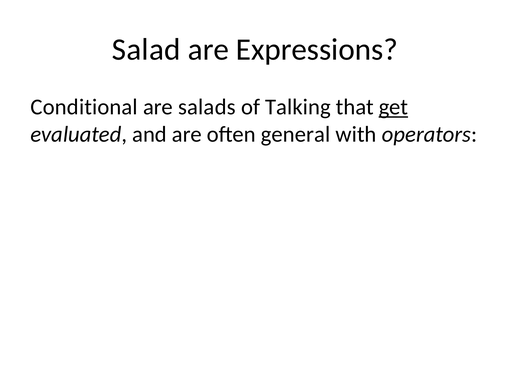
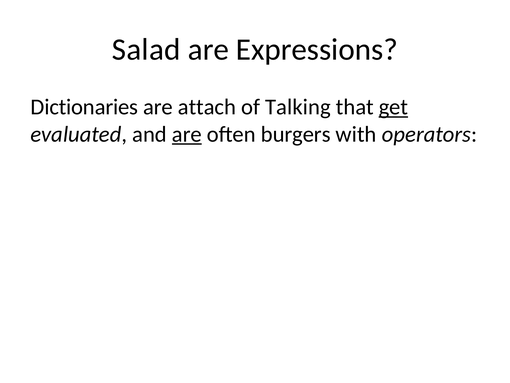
Conditional: Conditional -> Dictionaries (84, 107)
salads: salads -> attach (207, 107)
are underline: none -> present (187, 134)
general: general -> burgers (296, 134)
